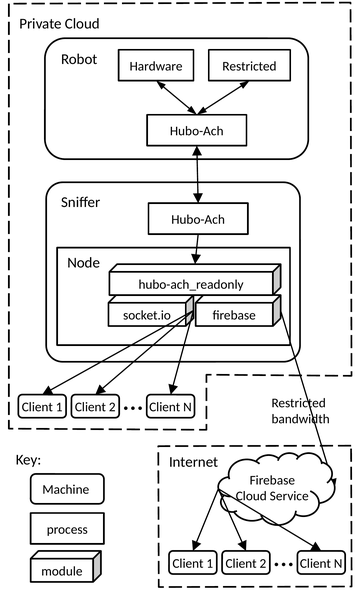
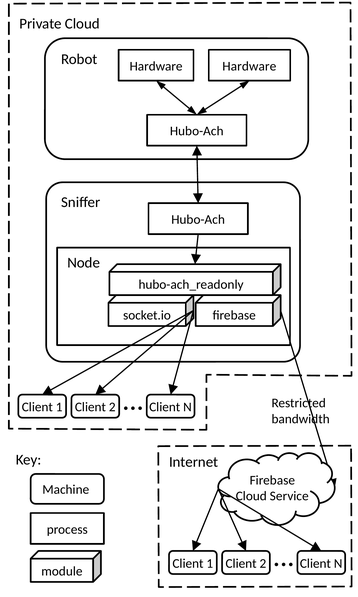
Hardware Restricted: Restricted -> Hardware (249, 66)
